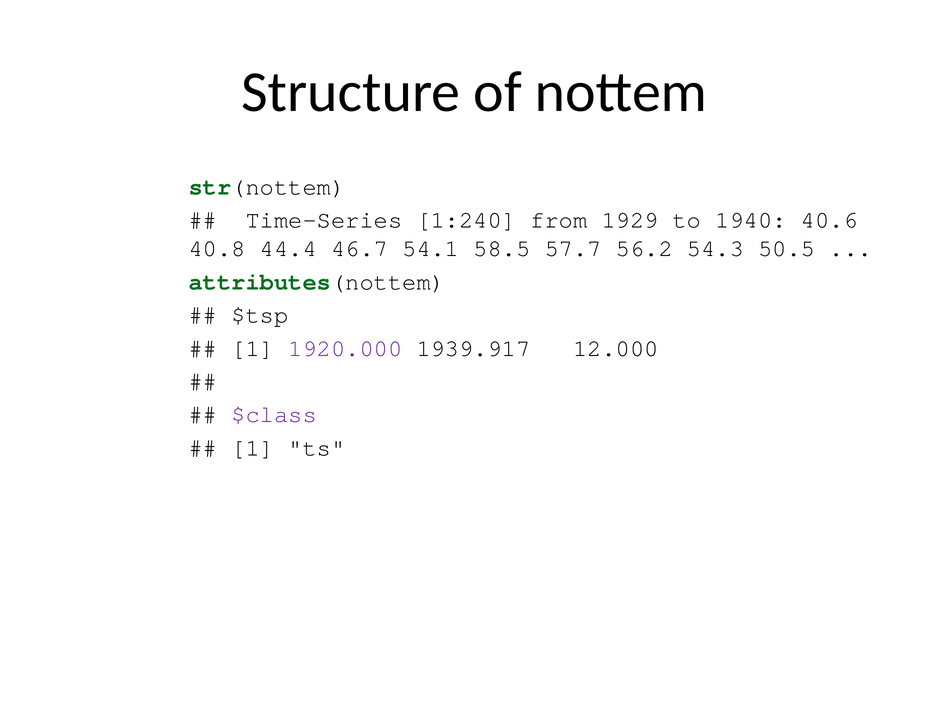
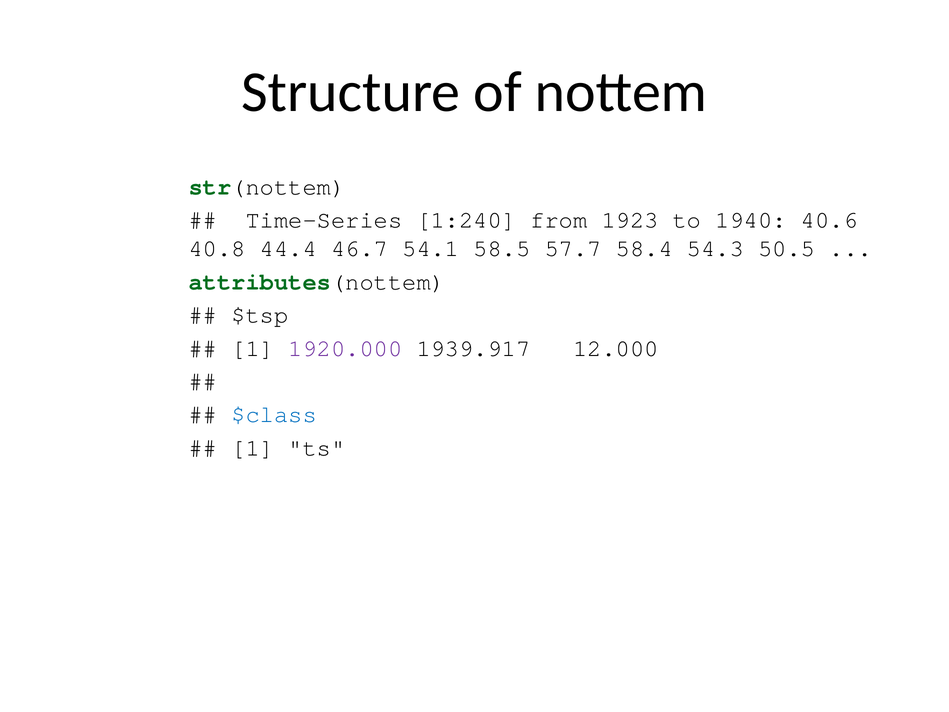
1929: 1929 -> 1923 (630, 220)
56.2: 56.2 -> 58.4 (644, 248)
$class colour: purple -> blue (274, 414)
